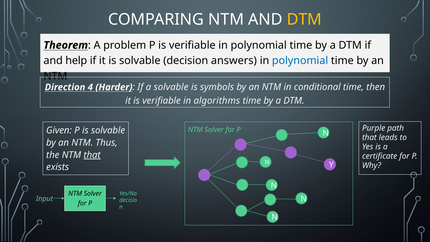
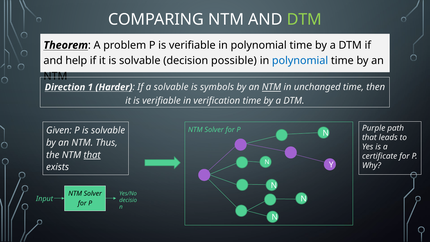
DTM colour: yellow -> light green (304, 19)
answers: answers -> possible (234, 61)
4: 4 -> 1 (90, 87)
NTM underline: none -> present (271, 87)
conditional: conditional -> unchanged (317, 87)
algorithms: algorithms -> verification (217, 101)
